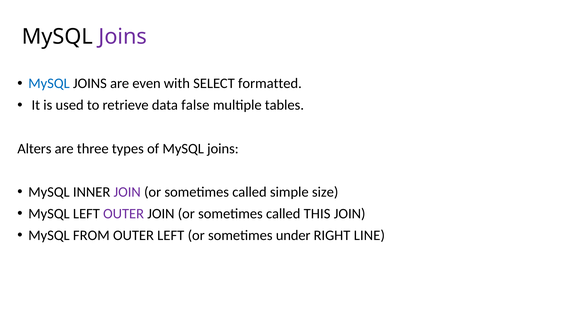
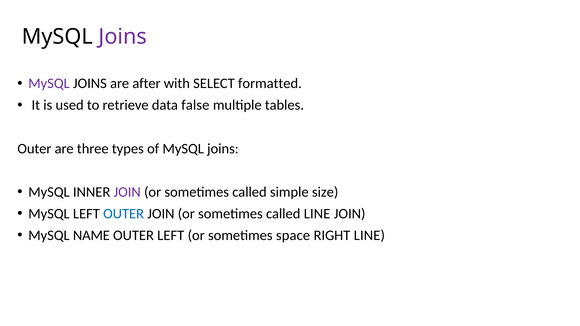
MySQL colour: blue -> purple (49, 84)
even: even -> after (146, 84)
Alters: Alters -> Outer (34, 149)
OUTER colour: purple -> blue (124, 214)
called THIS: THIS -> LINE (317, 214)
FROM: FROM -> NAME (91, 235)
under: under -> space (293, 235)
